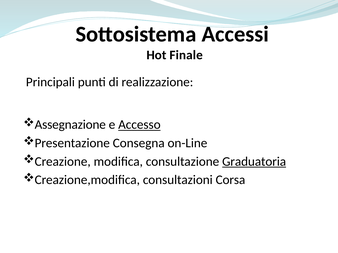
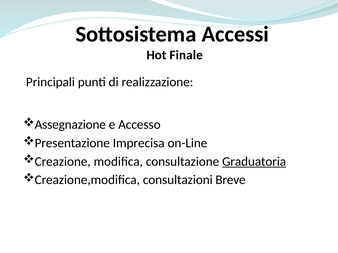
Accesso underline: present -> none (139, 125)
Consegna: Consegna -> Imprecisa (139, 143)
Corsa: Corsa -> Breve (230, 180)
